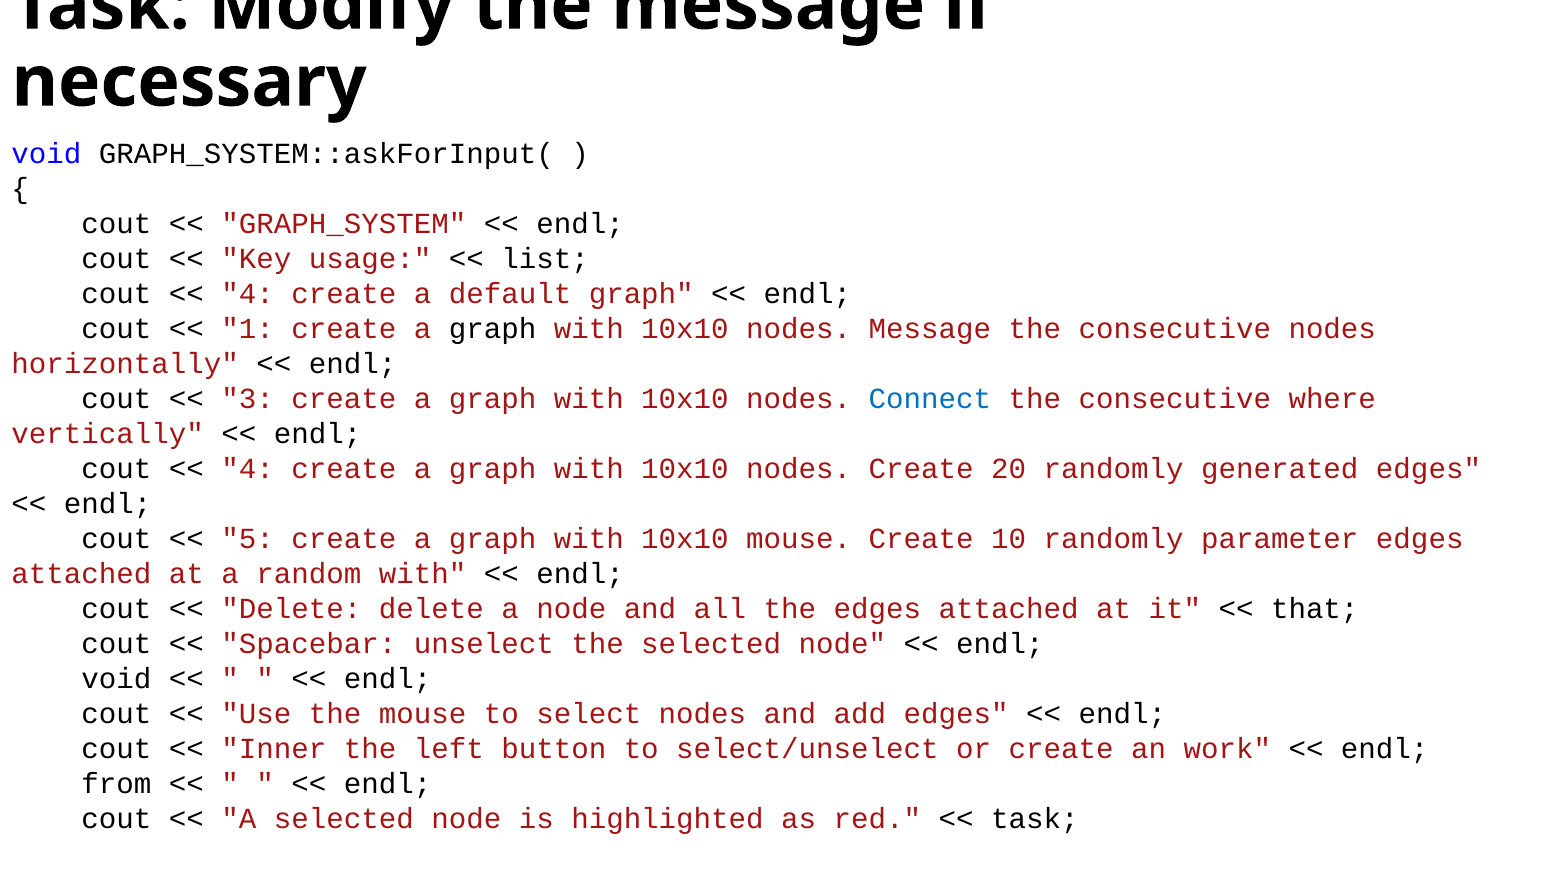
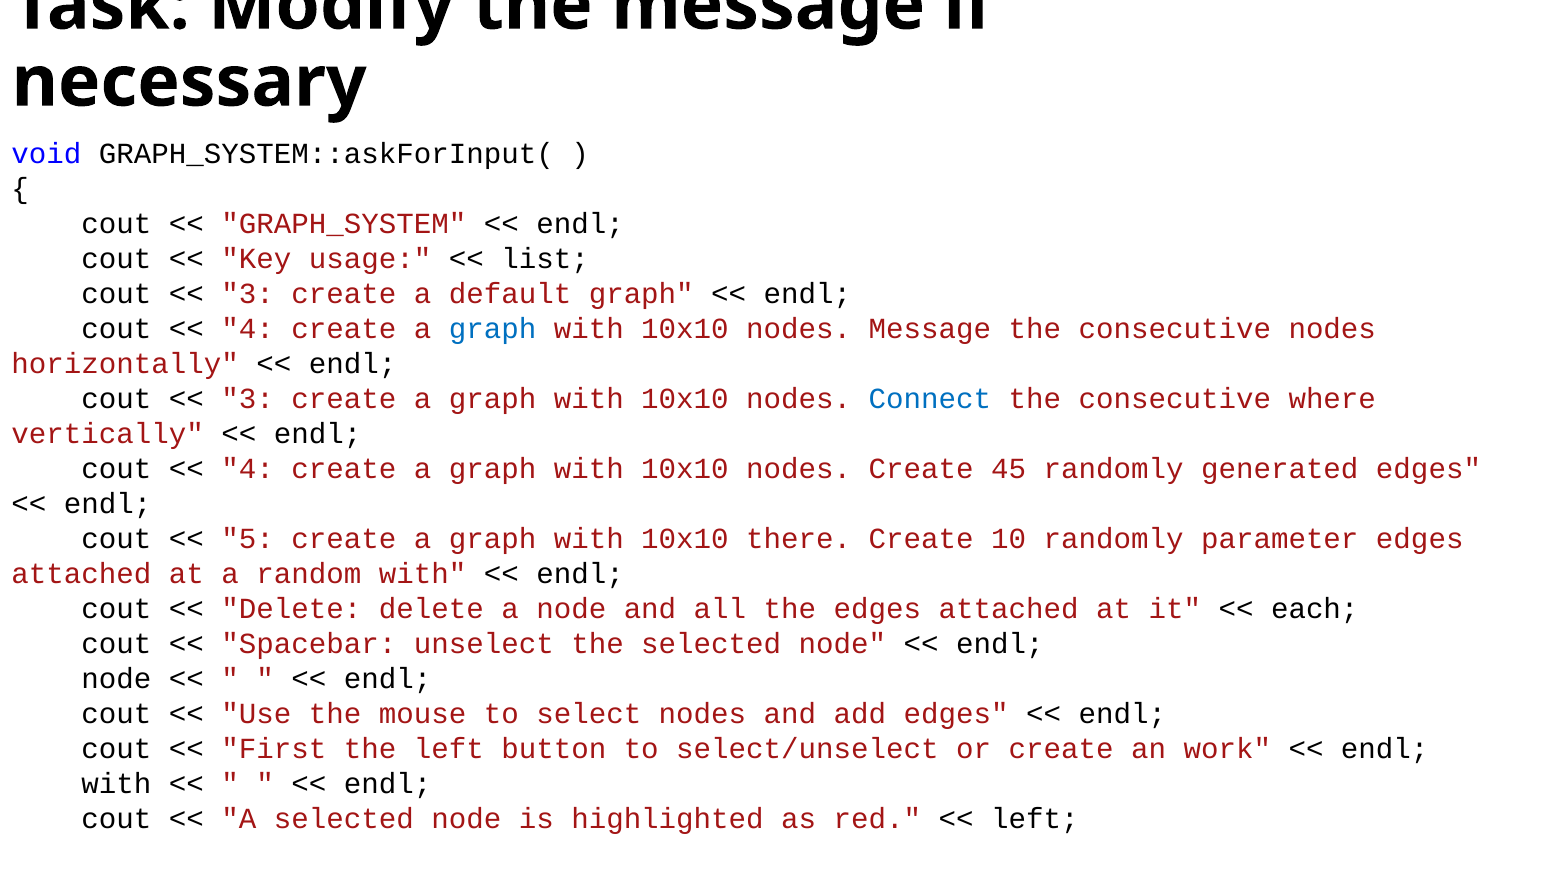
4: 4 -> 3 (248, 294)
1: 1 -> 4 (248, 329)
graph colour: black -> blue (493, 329)
20: 20 -> 45 (1009, 469)
10x10 mouse: mouse -> there (799, 539)
that: that -> each (1315, 609)
void: void -> node (116, 679)
Inner: Inner -> First (274, 749)
from: from -> with (116, 784)
task: task -> left (1035, 819)
